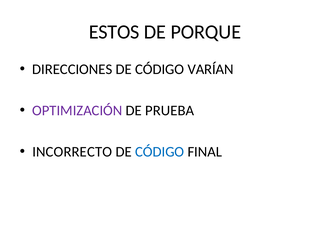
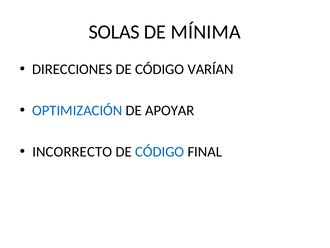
ESTOS: ESTOS -> SOLAS (114, 32)
PORQUE: PORQUE -> MÍNIMA (206, 32)
OPTIMIZACIÓN colour: purple -> blue (77, 110)
PRUEBA: PRUEBA -> APOYAR (170, 110)
